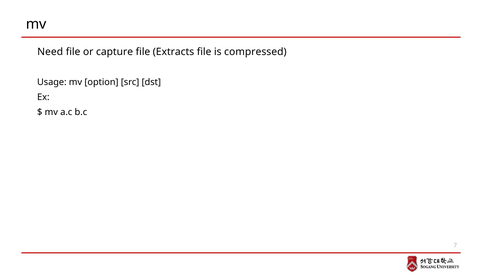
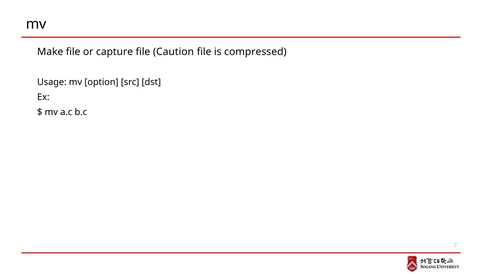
Need: Need -> Make (50, 52)
Extracts: Extracts -> Caution (173, 52)
